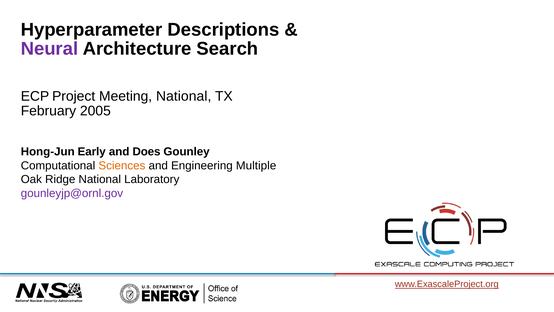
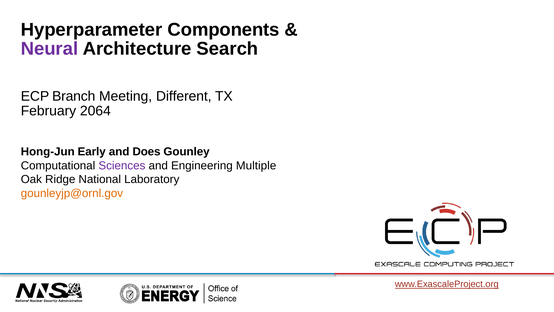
Descriptions: Descriptions -> Components (224, 30)
Project: Project -> Branch (74, 96)
Meeting National: National -> Different (184, 96)
2005: 2005 -> 2064 (95, 111)
Sciences colour: orange -> purple (122, 165)
gounleyjp@ornl.gov colour: purple -> orange (72, 193)
